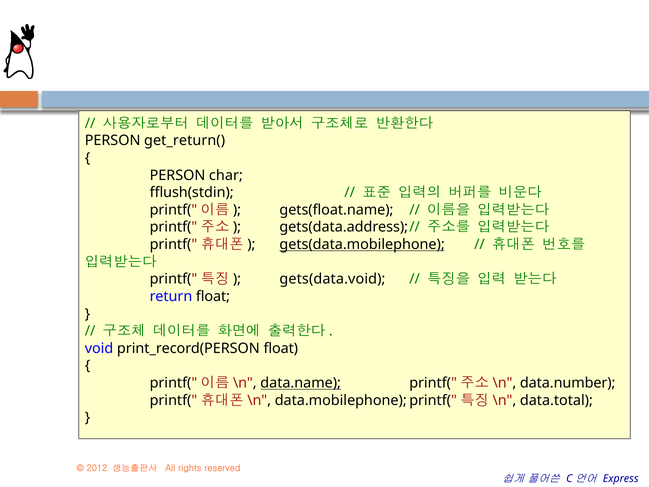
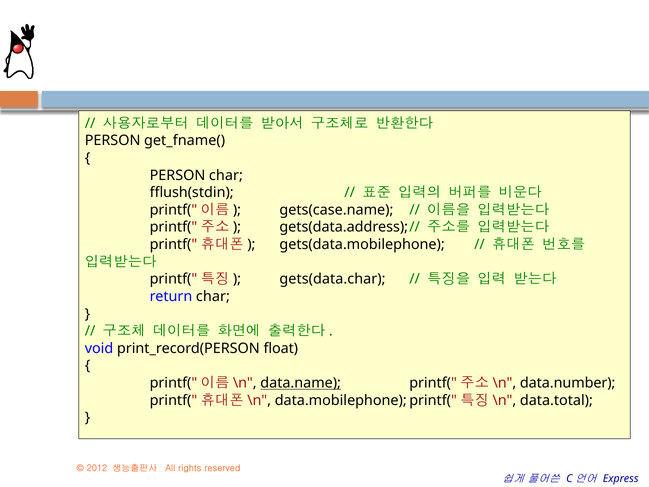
get_return(: get_return( -> get_fname( (185, 141)
gets(float.name: gets(float.name -> gets(case.name (336, 210)
gets(data.mobilephone underline: present -> none (362, 244)
gets(data.void: gets(data.void -> gets(data.char (333, 279)
return float: float -> char (213, 296)
